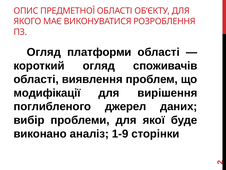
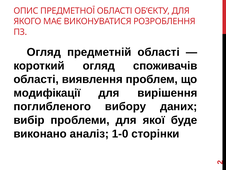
платформи: платформи -> предметній (99, 52)
джерел: джерел -> вибору (125, 106)
1-9: 1-9 -> 1-0 (120, 133)
